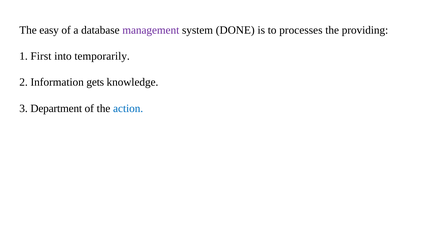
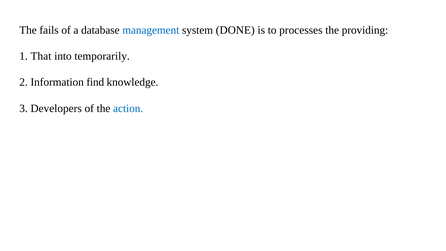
easy: easy -> fails (49, 30)
management colour: purple -> blue (151, 30)
First: First -> That (41, 56)
gets: gets -> find (95, 82)
Department: Department -> Developers (56, 108)
